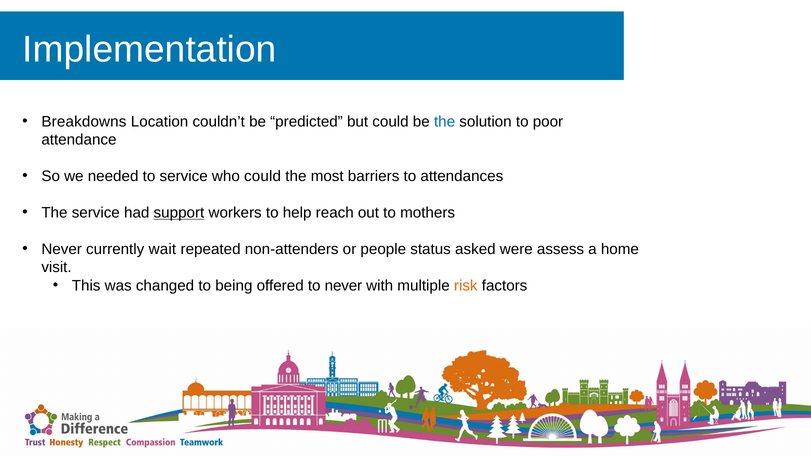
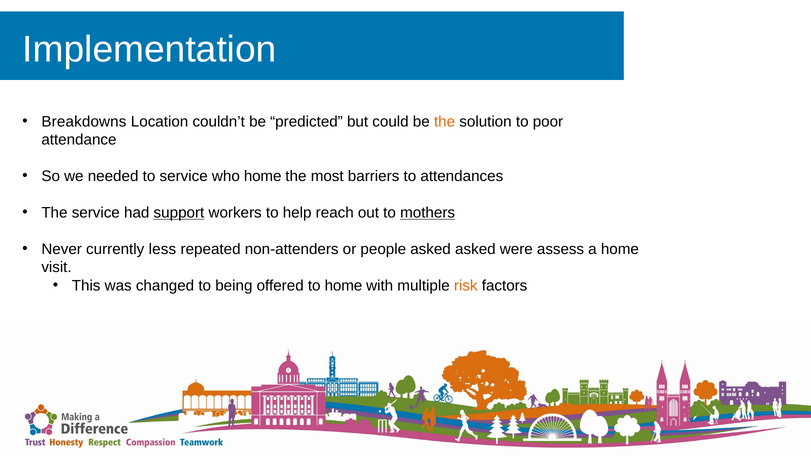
the colour: blue -> orange (445, 122)
who could: could -> home (263, 176)
mothers underline: none -> present (428, 213)
wait: wait -> less (162, 249)
people status: status -> asked (431, 249)
to never: never -> home (343, 286)
